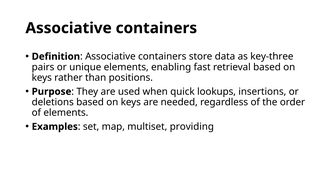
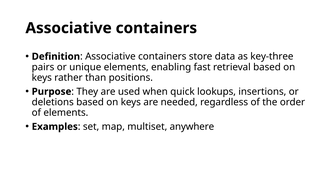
providing: providing -> anywhere (192, 127)
